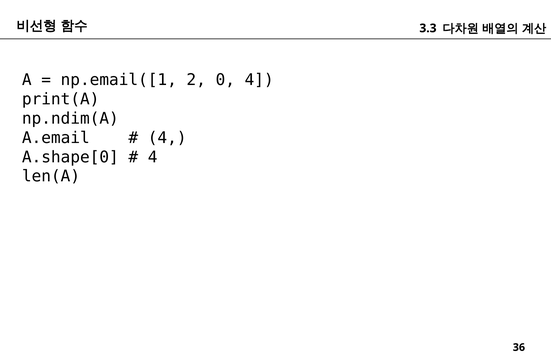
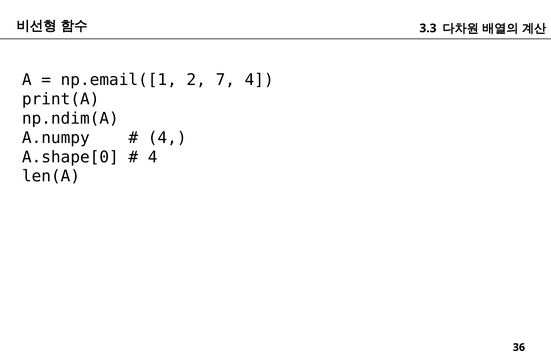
0: 0 -> 7 (225, 80)
A.email: A.email -> A.numpy (56, 138)
